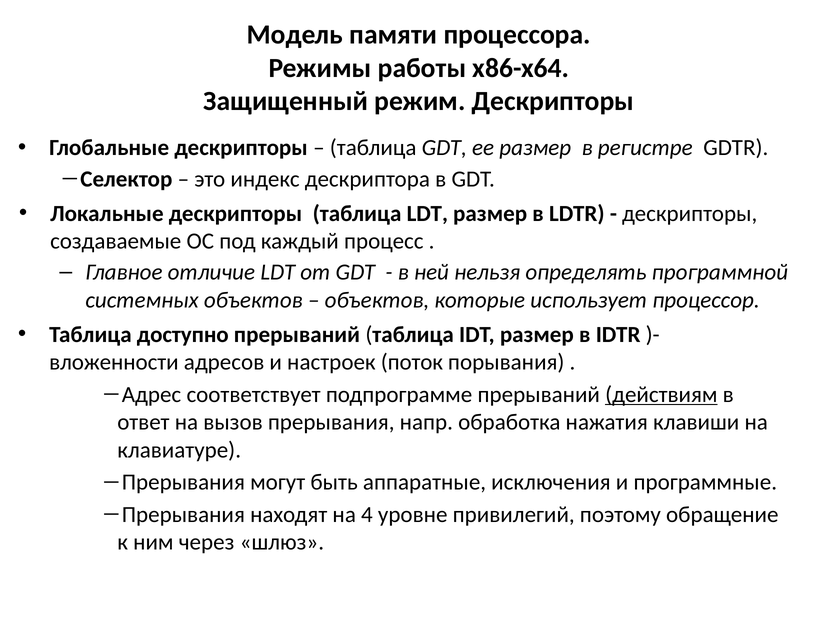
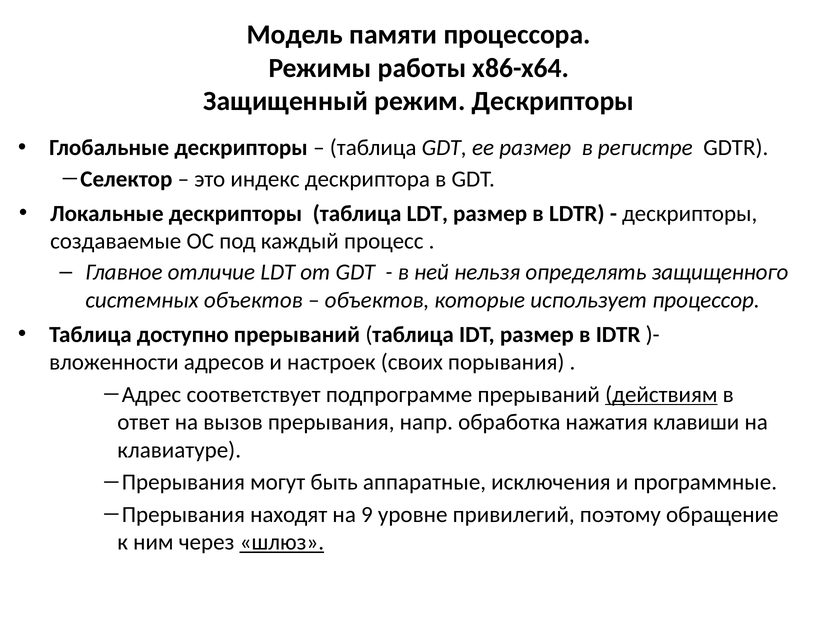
программной: программной -> защищенного (720, 272)
поток: поток -> своих (412, 362)
4: 4 -> 9 (367, 514)
шлюз underline: none -> present (282, 542)
